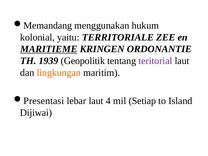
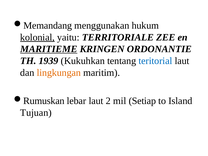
kolonial underline: none -> present (37, 37)
Geopolitik: Geopolitik -> Kukuhkan (83, 61)
teritorial colour: purple -> blue (155, 61)
Presentasi: Presentasi -> Rumuskan (44, 101)
4: 4 -> 2 (108, 101)
Dijiwai: Dijiwai -> Tujuan (36, 113)
